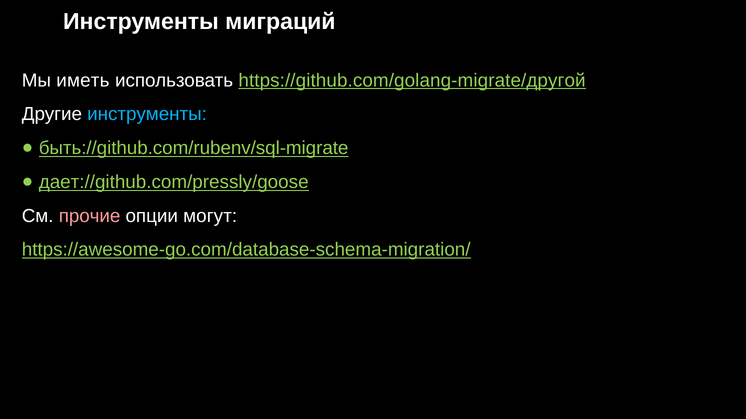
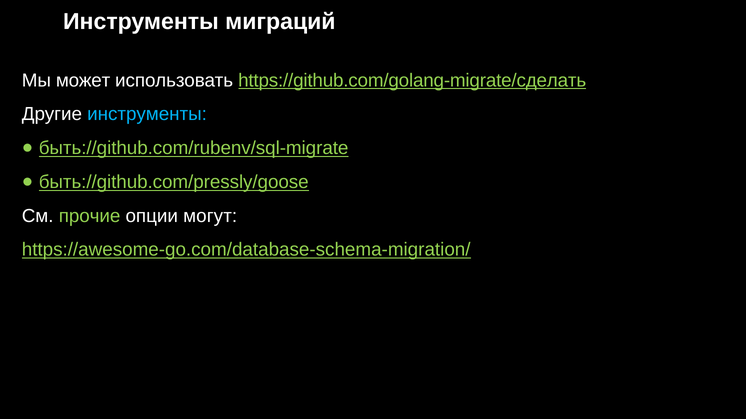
иметь: иметь -> может (83, 80)
https://github.com/golang-migrate/другой: https://github.com/golang-migrate/другой -> https://github.com/golang-migrate/сделать (412, 80)
дает://github.com/pressly/goose: дает://github.com/pressly/goose -> быть://github.com/pressly/goose (174, 182)
прочие colour: pink -> light green (90, 216)
